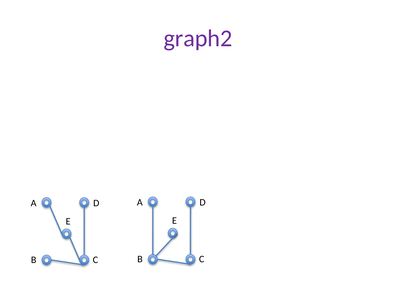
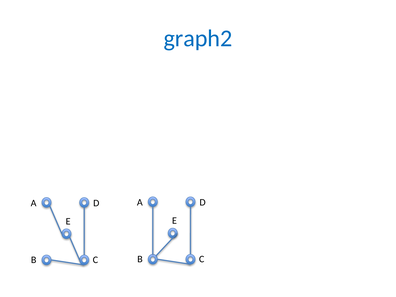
graph2 colour: purple -> blue (198, 38)
